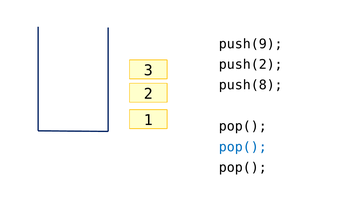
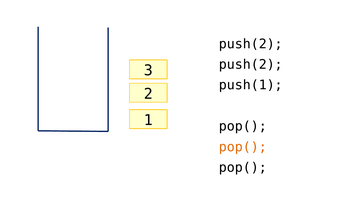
push(9: push(9 -> push(2 (251, 44)
push(8: push(8 -> push(1 (251, 85)
pop( colour: blue -> orange (243, 147)
